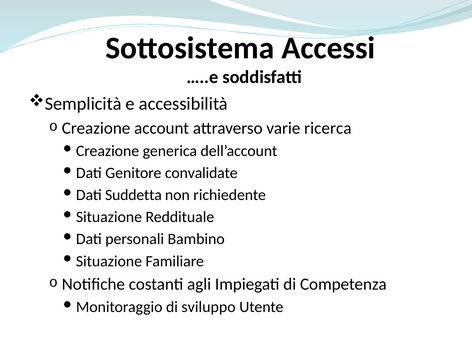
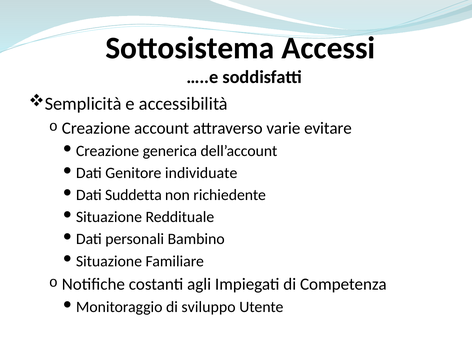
ricerca: ricerca -> evitare (328, 128)
convalidate: convalidate -> individuate (201, 173)
